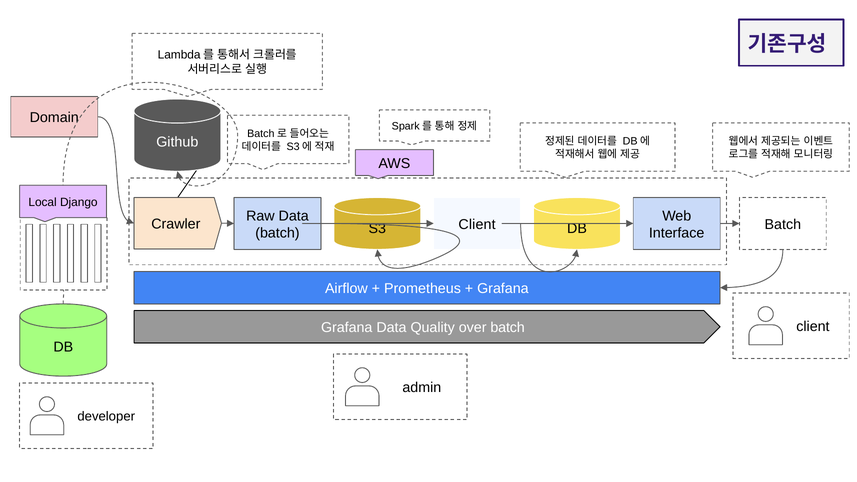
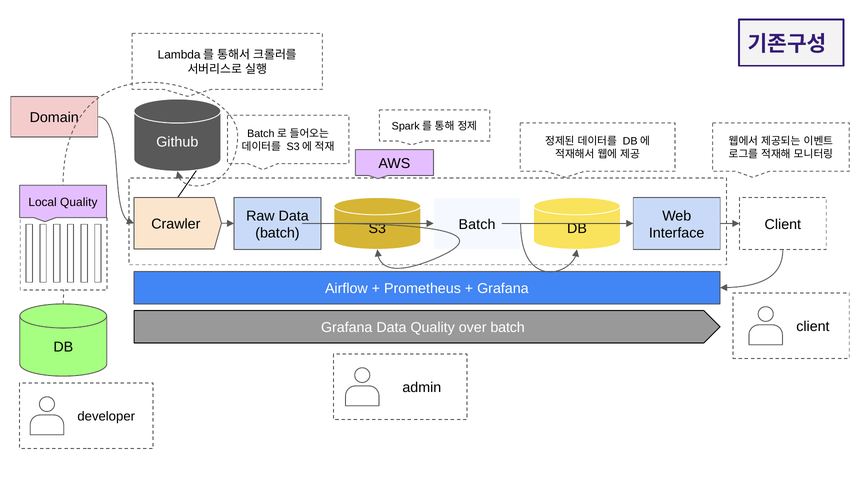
Local Django: Django -> Quality (79, 202)
Client: Client -> Batch (477, 224)
Batch: Batch -> Client (783, 225)
